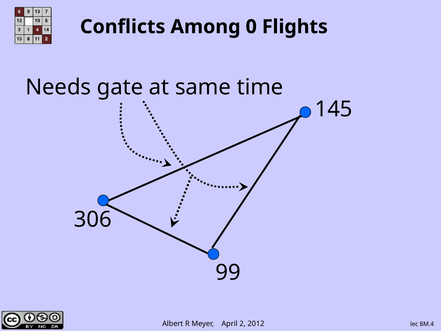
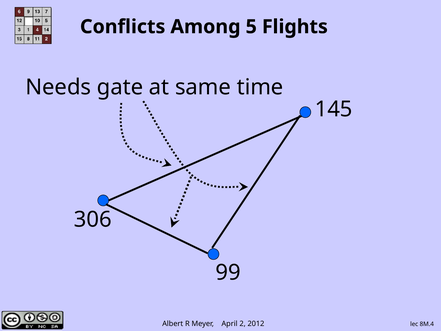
0: 0 -> 5 (251, 27)
